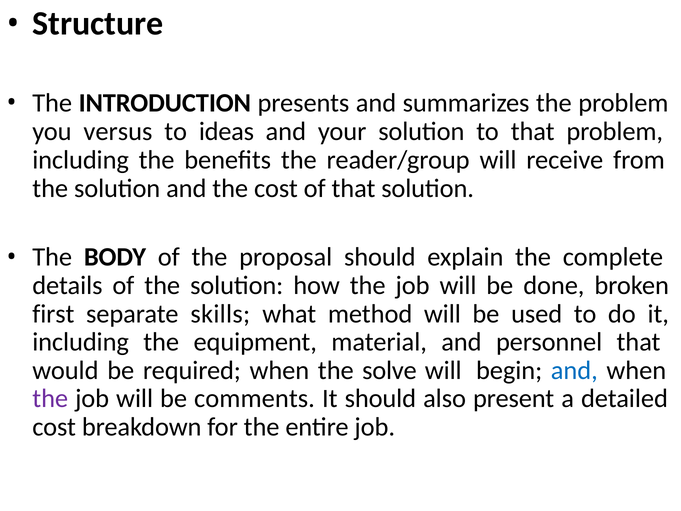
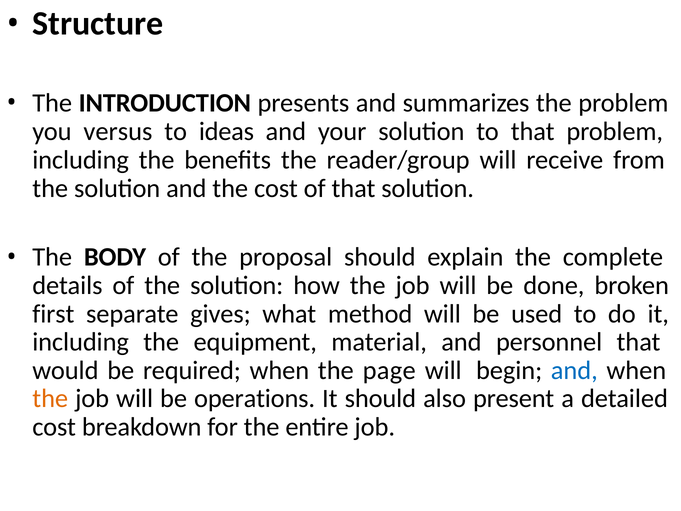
skills: skills -> gives (220, 314)
solve: solve -> page (389, 370)
the colour: purple -> orange (50, 399)
comments: comments -> operations (255, 399)
